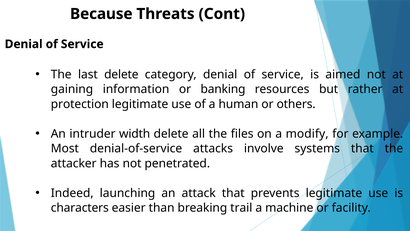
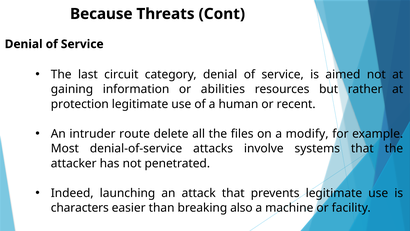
last delete: delete -> circuit (121, 74)
banking: banking -> abilities (223, 89)
others: others -> recent (296, 104)
width: width -> route (135, 134)
trail: trail -> also (241, 208)
